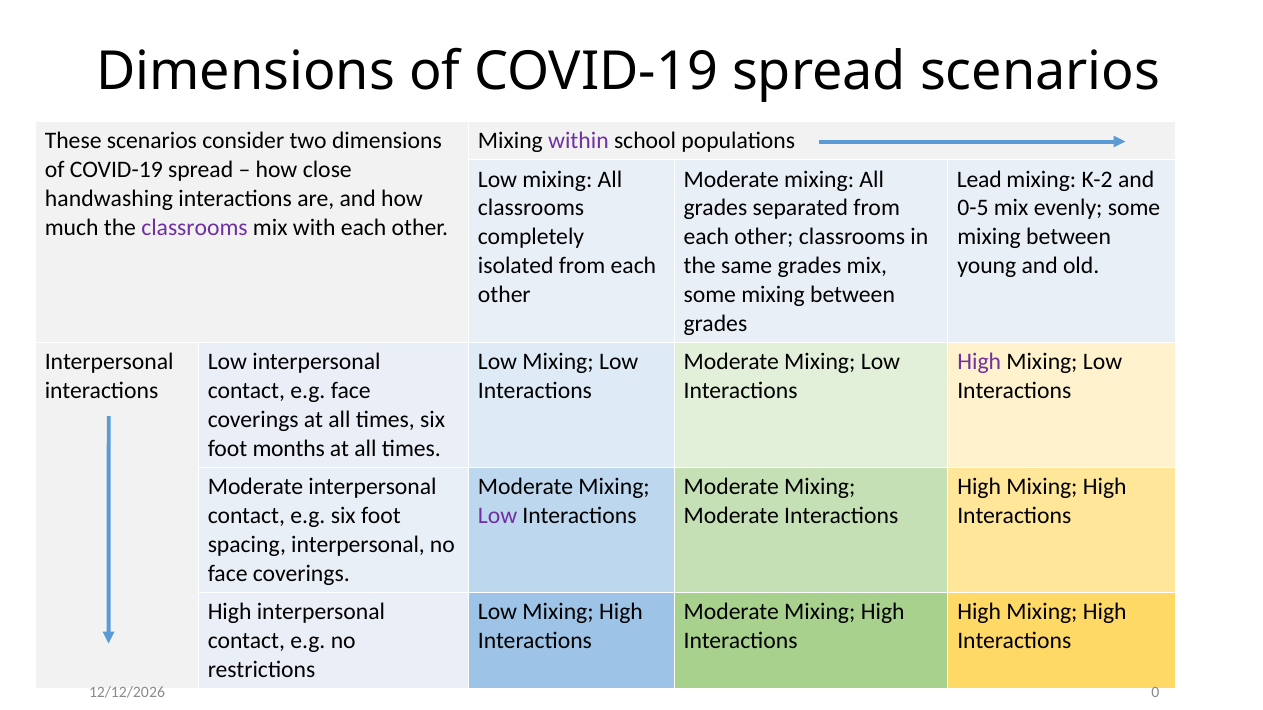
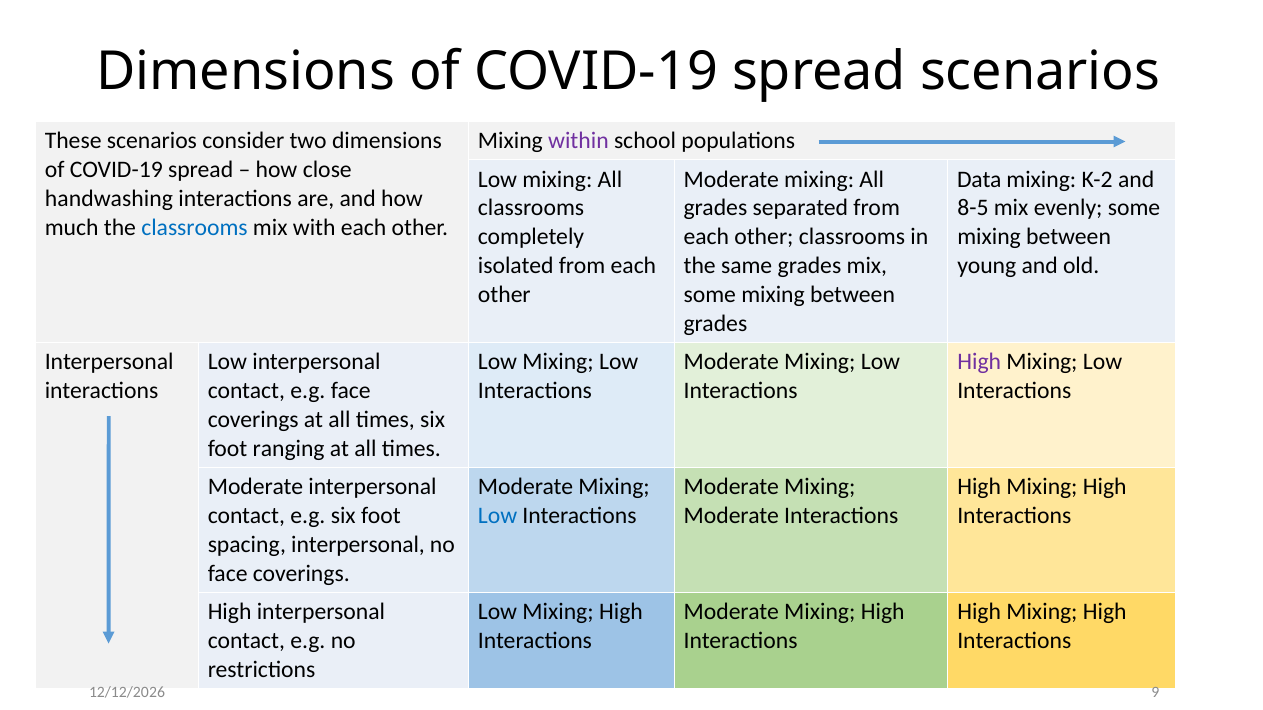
Lead: Lead -> Data (979, 179)
0-5: 0-5 -> 8-5 (973, 208)
classrooms colour: purple -> blue (195, 228)
months: months -> ranging (289, 449)
Low colour: purple -> blue (498, 516)
0: 0 -> 9 (1155, 692)
